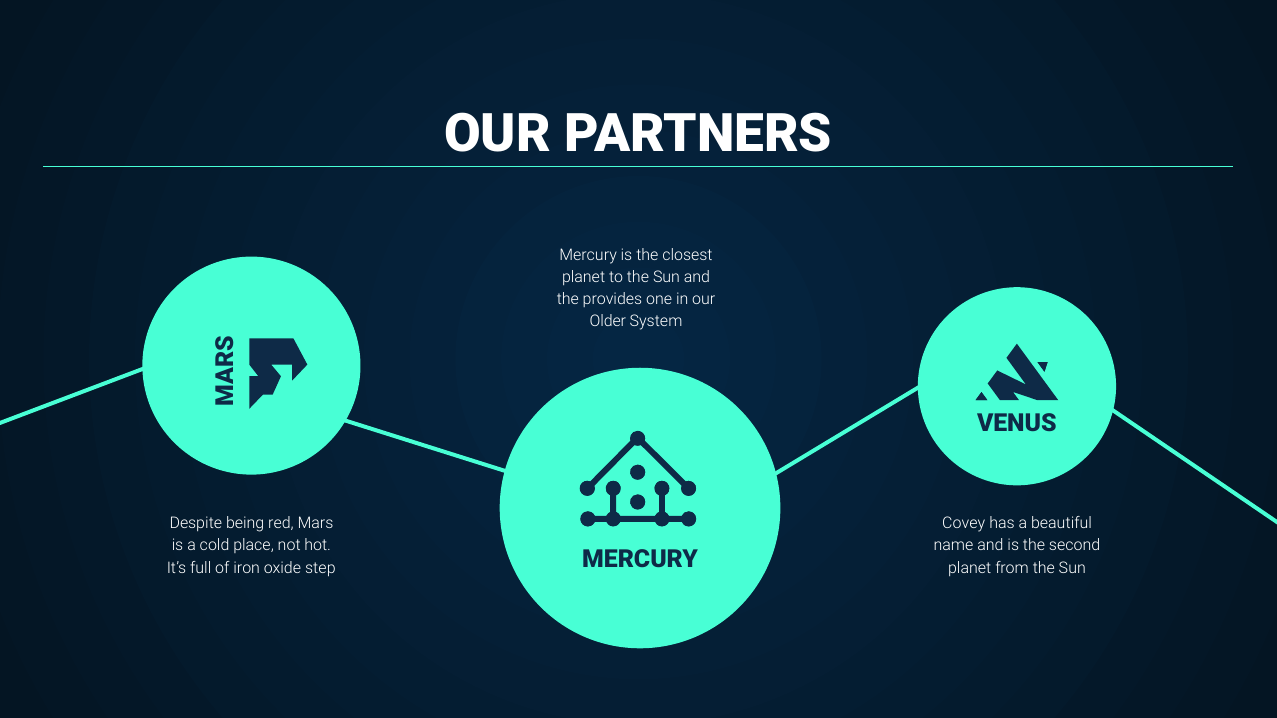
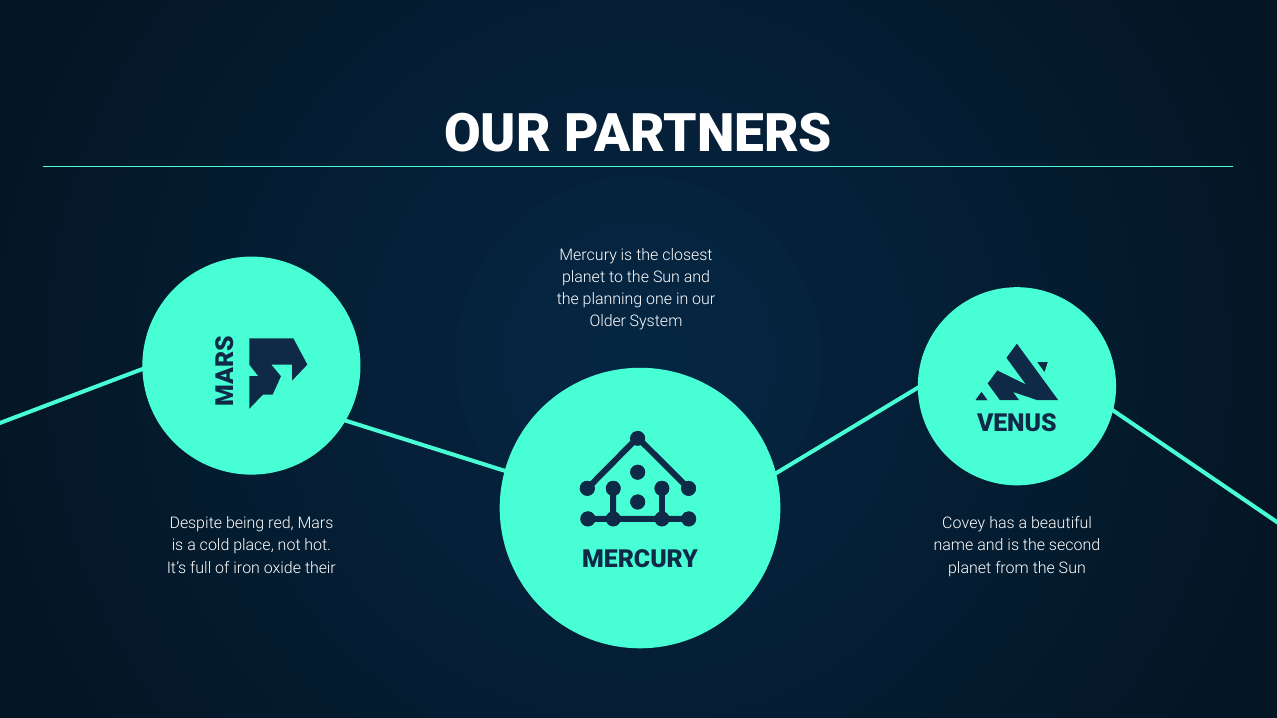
provides: provides -> planning (612, 300)
step: step -> their (320, 568)
